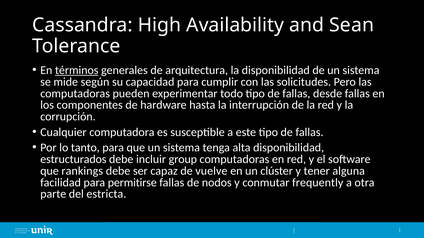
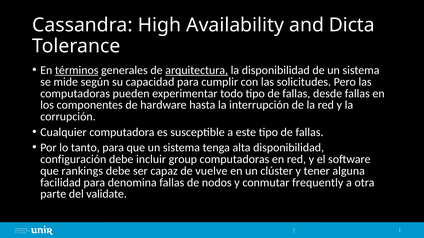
Sean: Sean -> Dicta (352, 25)
arquitectura underline: none -> present (197, 70)
estructurados: estructurados -> configuración (73, 160)
permitirse: permitirse -> denomina (132, 183)
estricta: estricta -> validate (107, 194)
